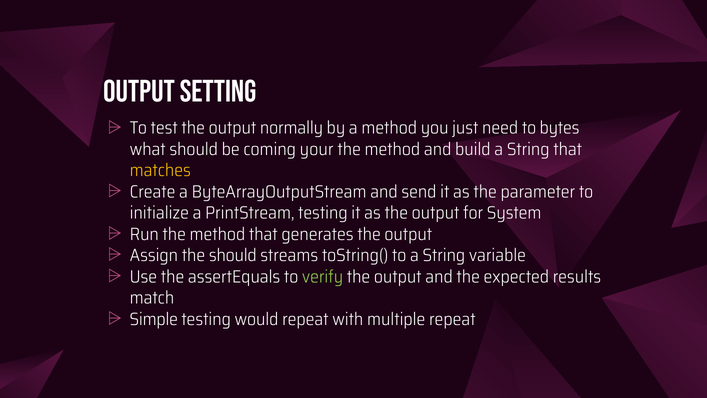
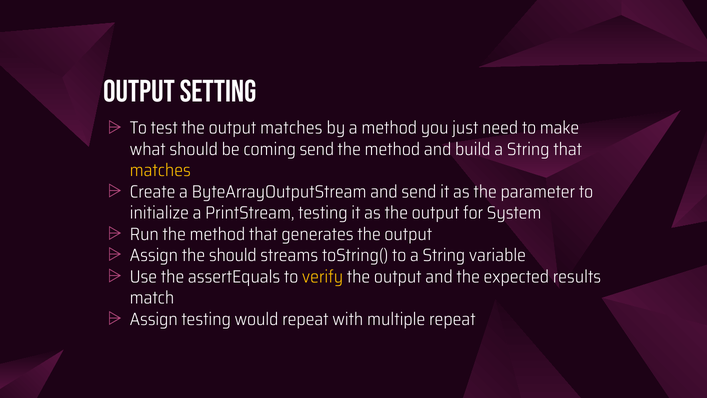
output normally: normally -> matches (291, 128)
bytes: bytes -> make (560, 128)
coming your: your -> send (317, 149)
verify colour: light green -> yellow (323, 276)
Simple: Simple -> Assign (154, 319)
